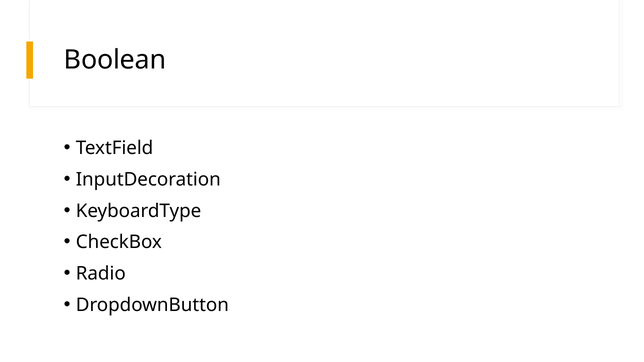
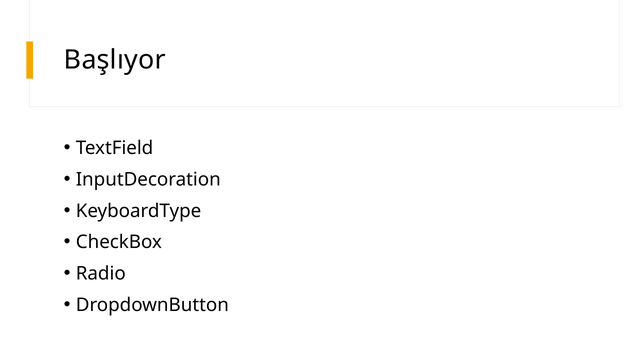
Boolean: Boolean -> Başlıyor (115, 60)
